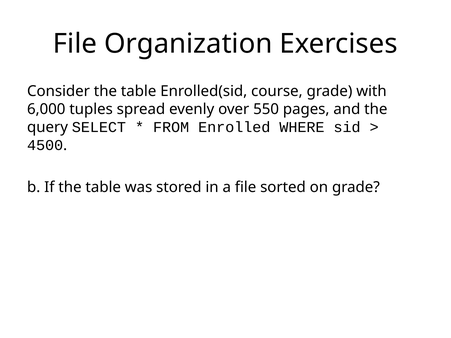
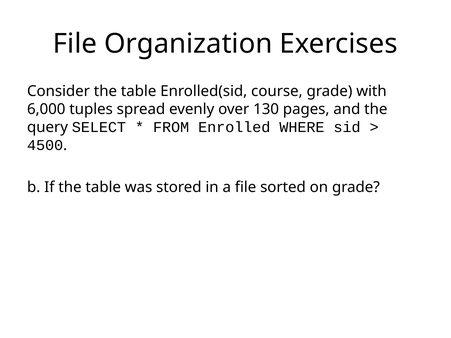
550: 550 -> 130 (266, 109)
